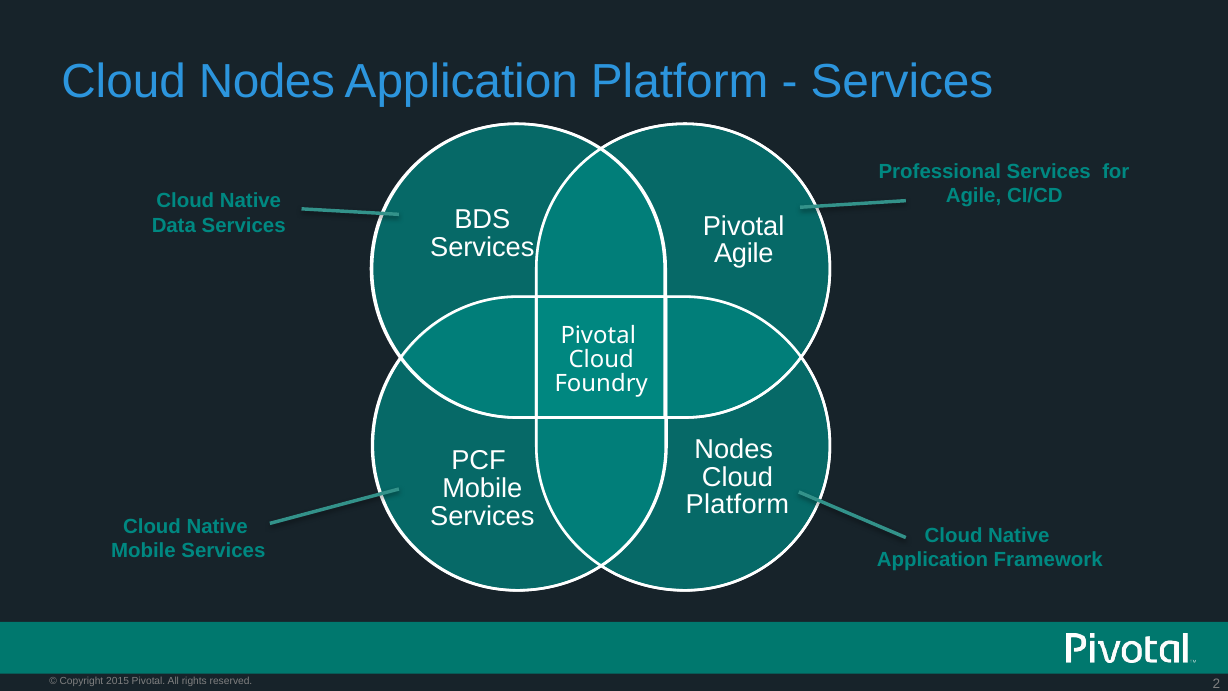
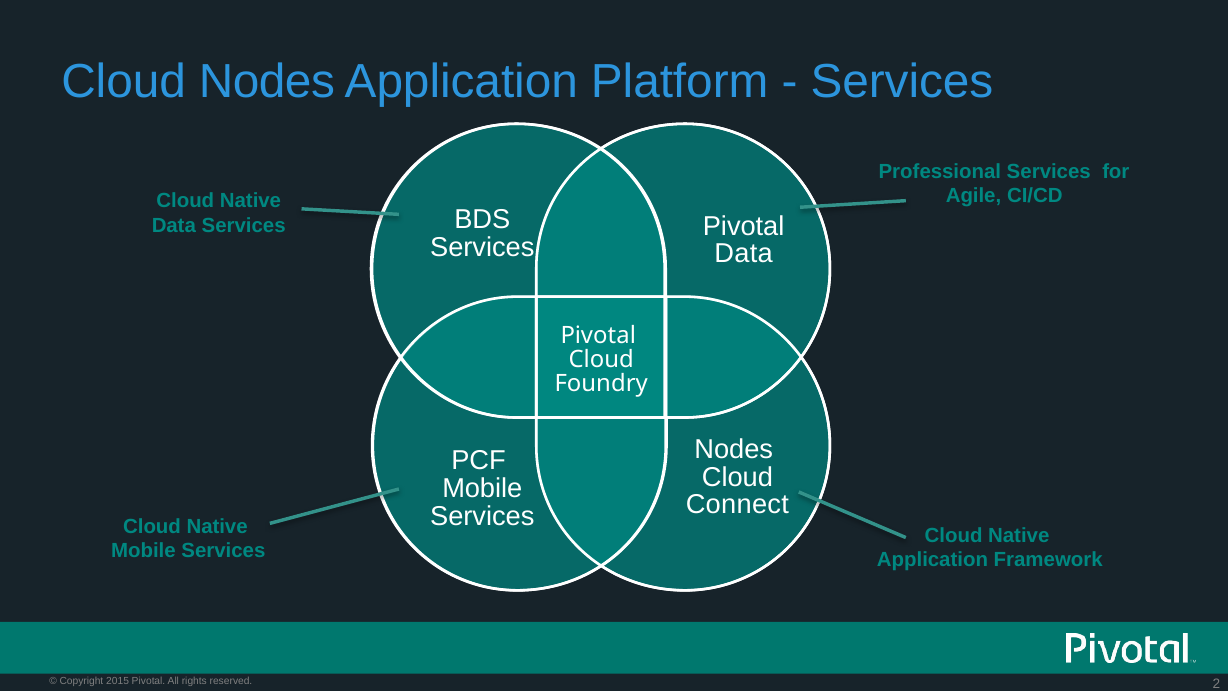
Agile: Agile -> Data (744, 254)
Platform: Platform -> Connect (737, 505)
